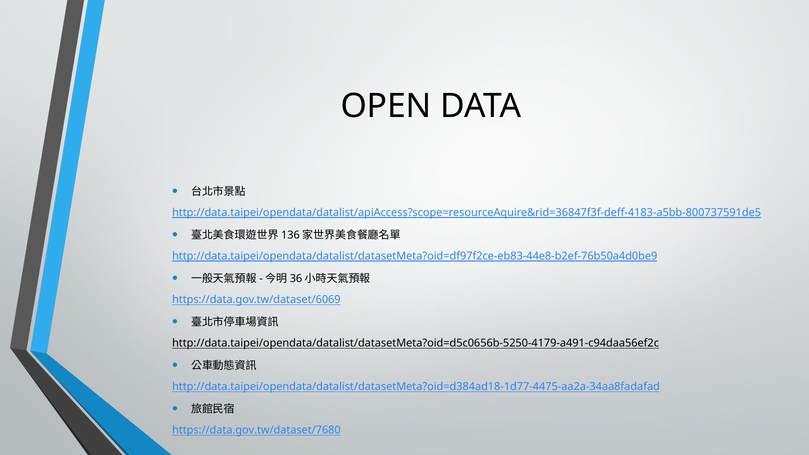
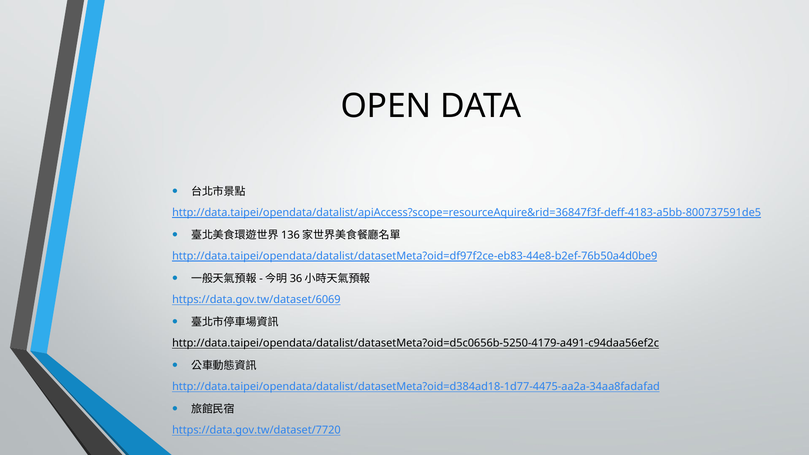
https://data.gov.tw/dataset/7680: https://data.gov.tw/dataset/7680 -> https://data.gov.tw/dataset/7720 (256, 430)
